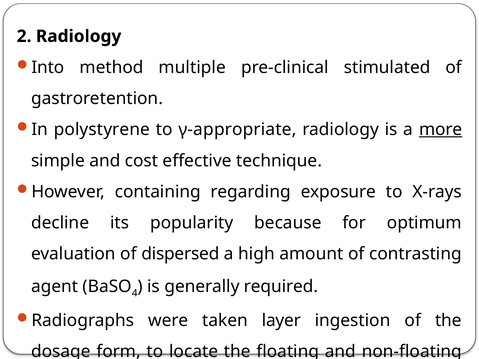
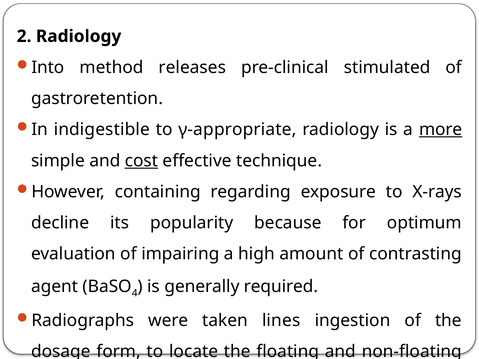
multiple: multiple -> releases (192, 67)
polystyrene: polystyrene -> indigestible (102, 130)
cost underline: none -> present (141, 161)
dispersed: dispersed -> impairing (180, 254)
layer: layer -> lines (281, 321)
